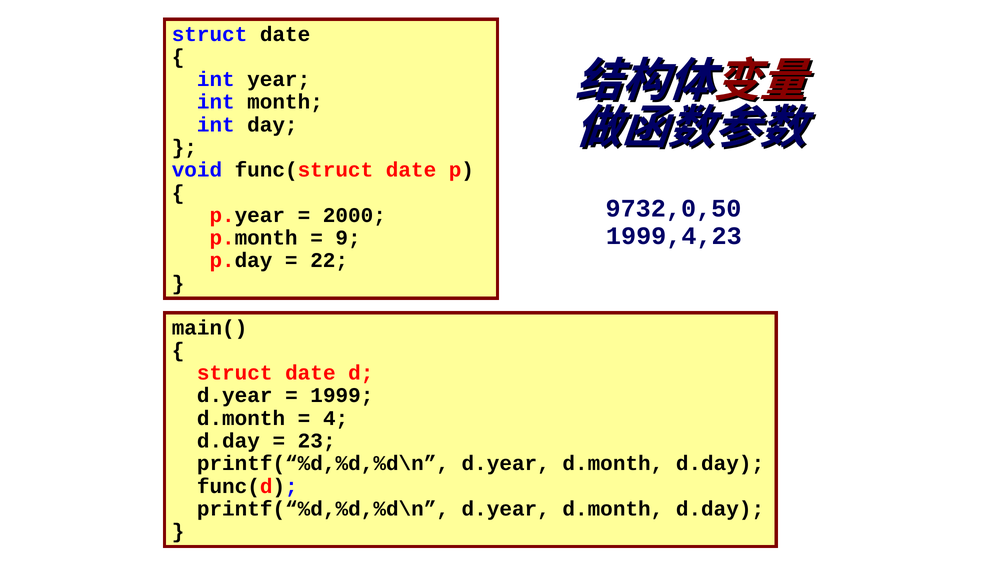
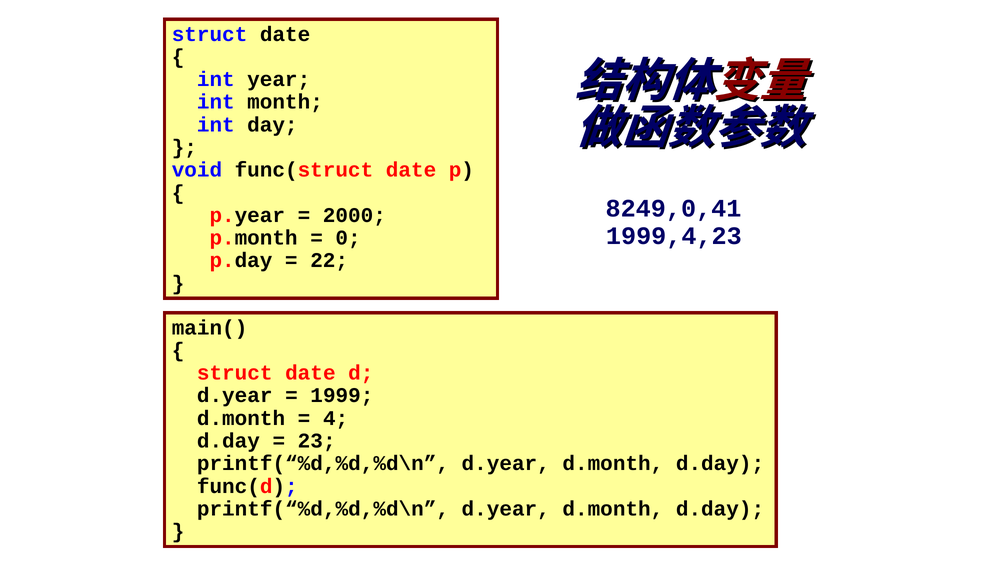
9732,0,50: 9732,0,50 -> 8249,0,41 (673, 208)
9: 9 -> 0 (348, 238)
